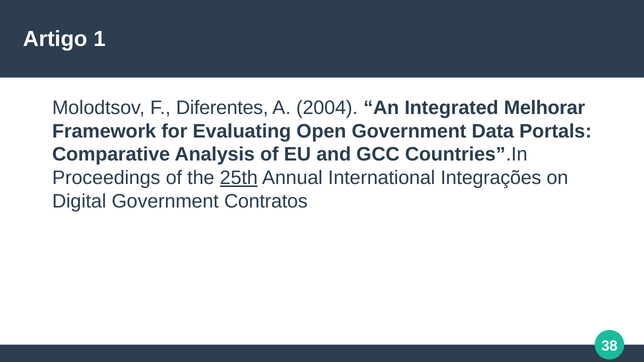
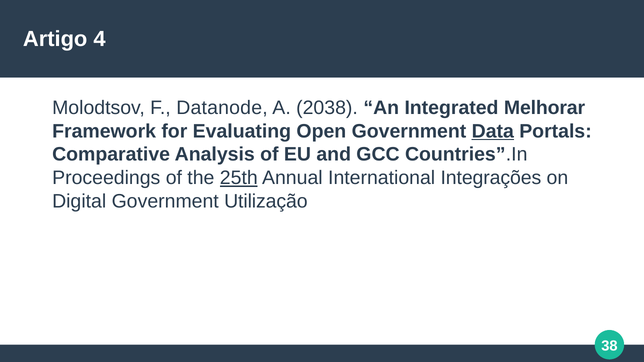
1: 1 -> 4 (100, 39)
Diferentes: Diferentes -> Datanode (222, 108)
2004: 2004 -> 2038 (327, 108)
Data underline: none -> present (493, 131)
Contratos: Contratos -> Utilização (266, 201)
